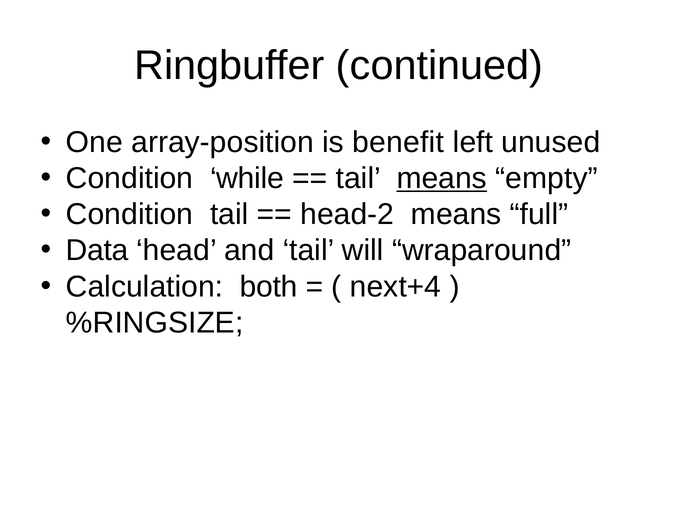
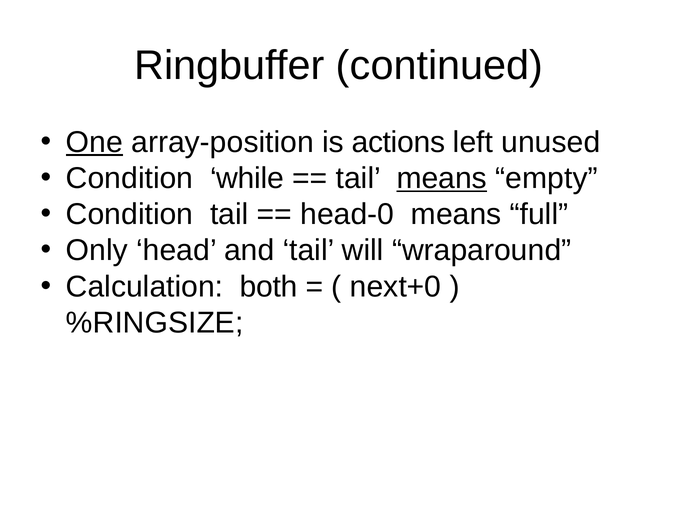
One underline: none -> present (94, 142)
benefit: benefit -> actions (399, 142)
head-2: head-2 -> head-0 (347, 215)
Data: Data -> Only (97, 251)
next+4: next+4 -> next+0 (396, 287)
